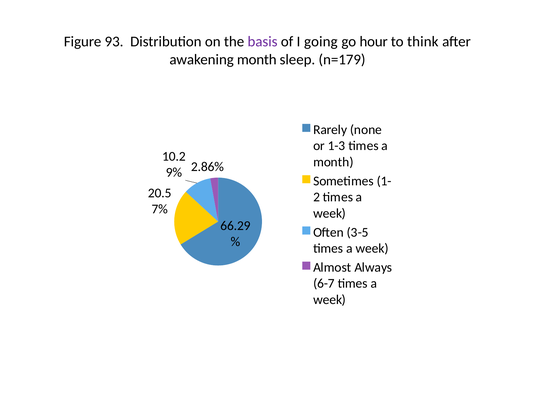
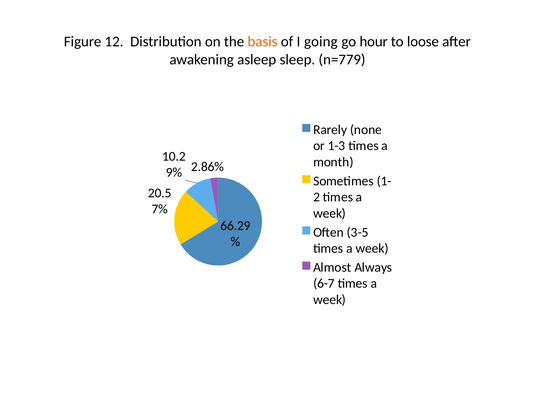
93: 93 -> 12 (114, 42)
basis colour: purple -> orange (263, 42)
think: think -> loose (423, 42)
awakening month: month -> asleep (257, 59)
n=179: n=179 -> n=779 (342, 59)
